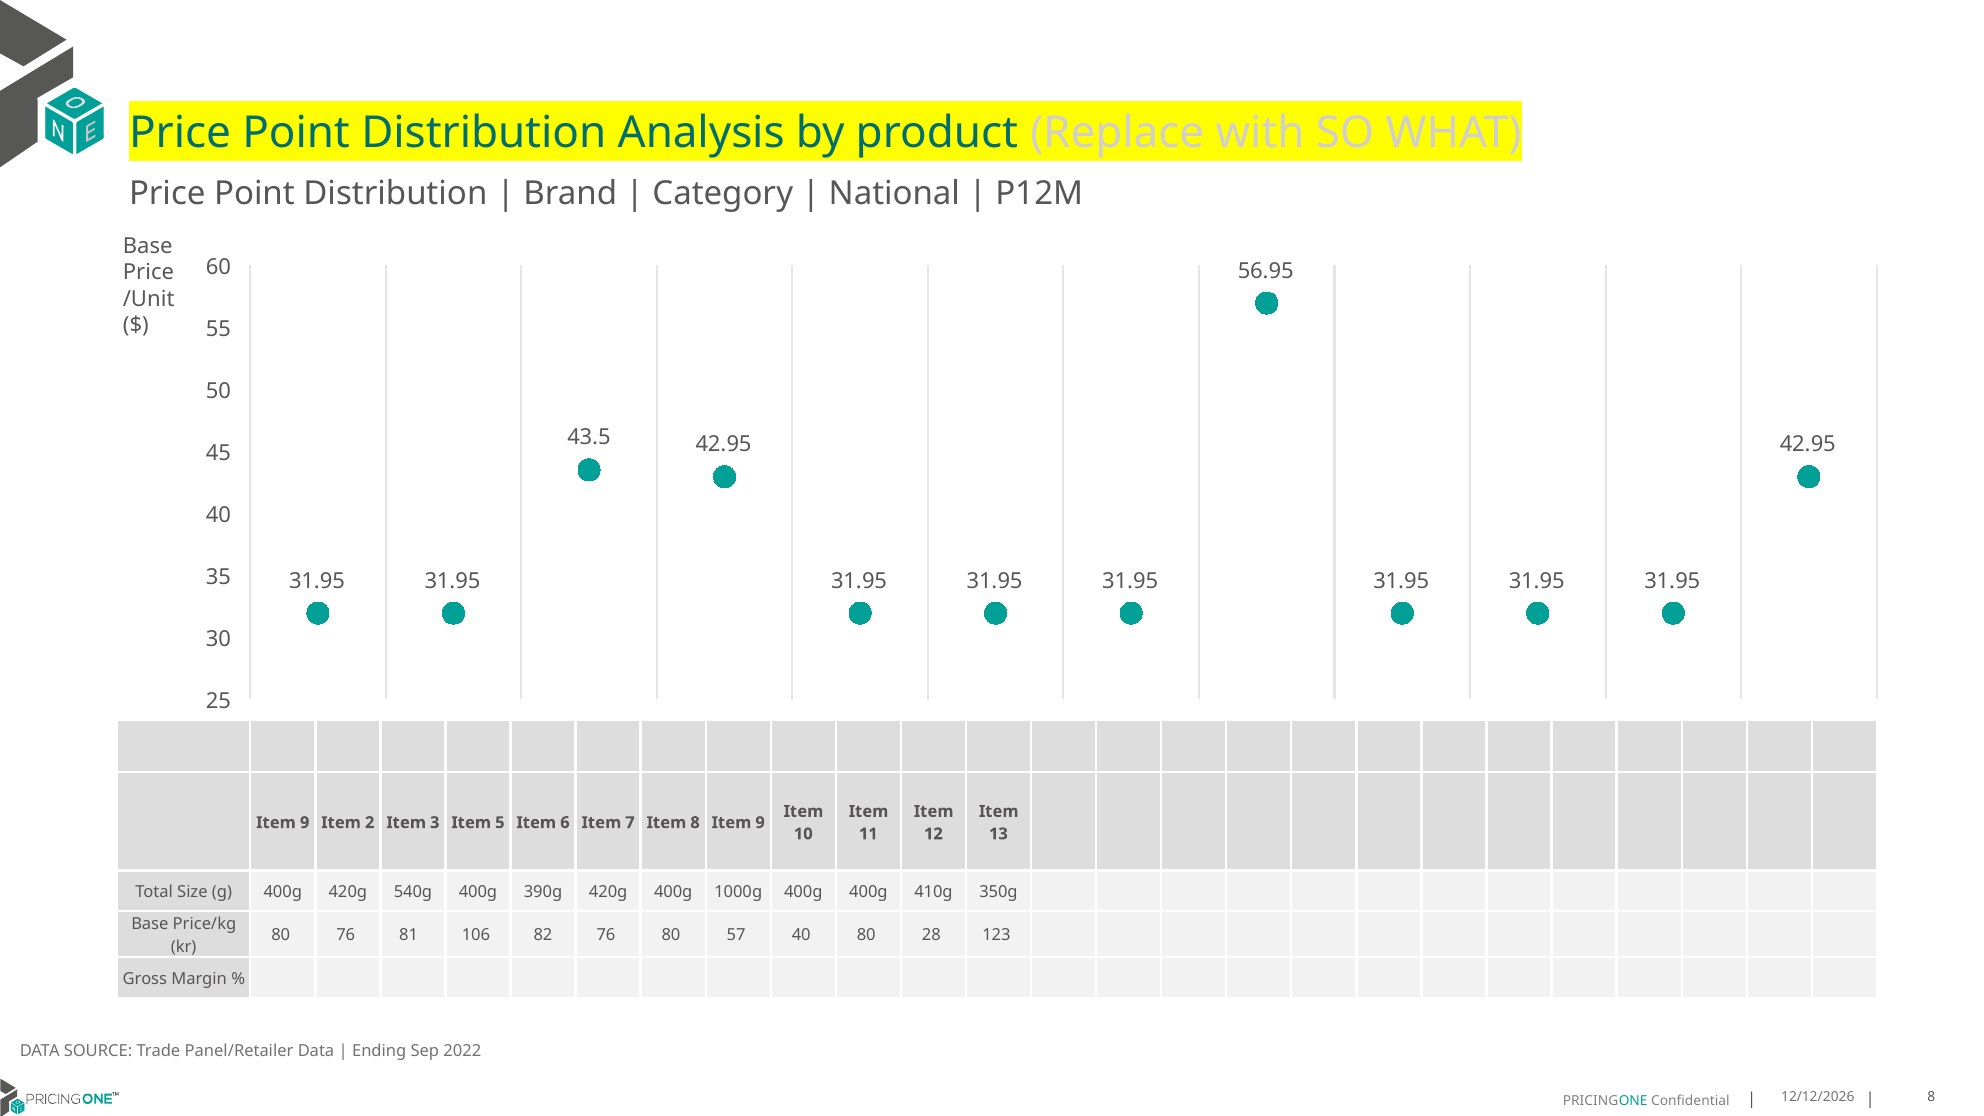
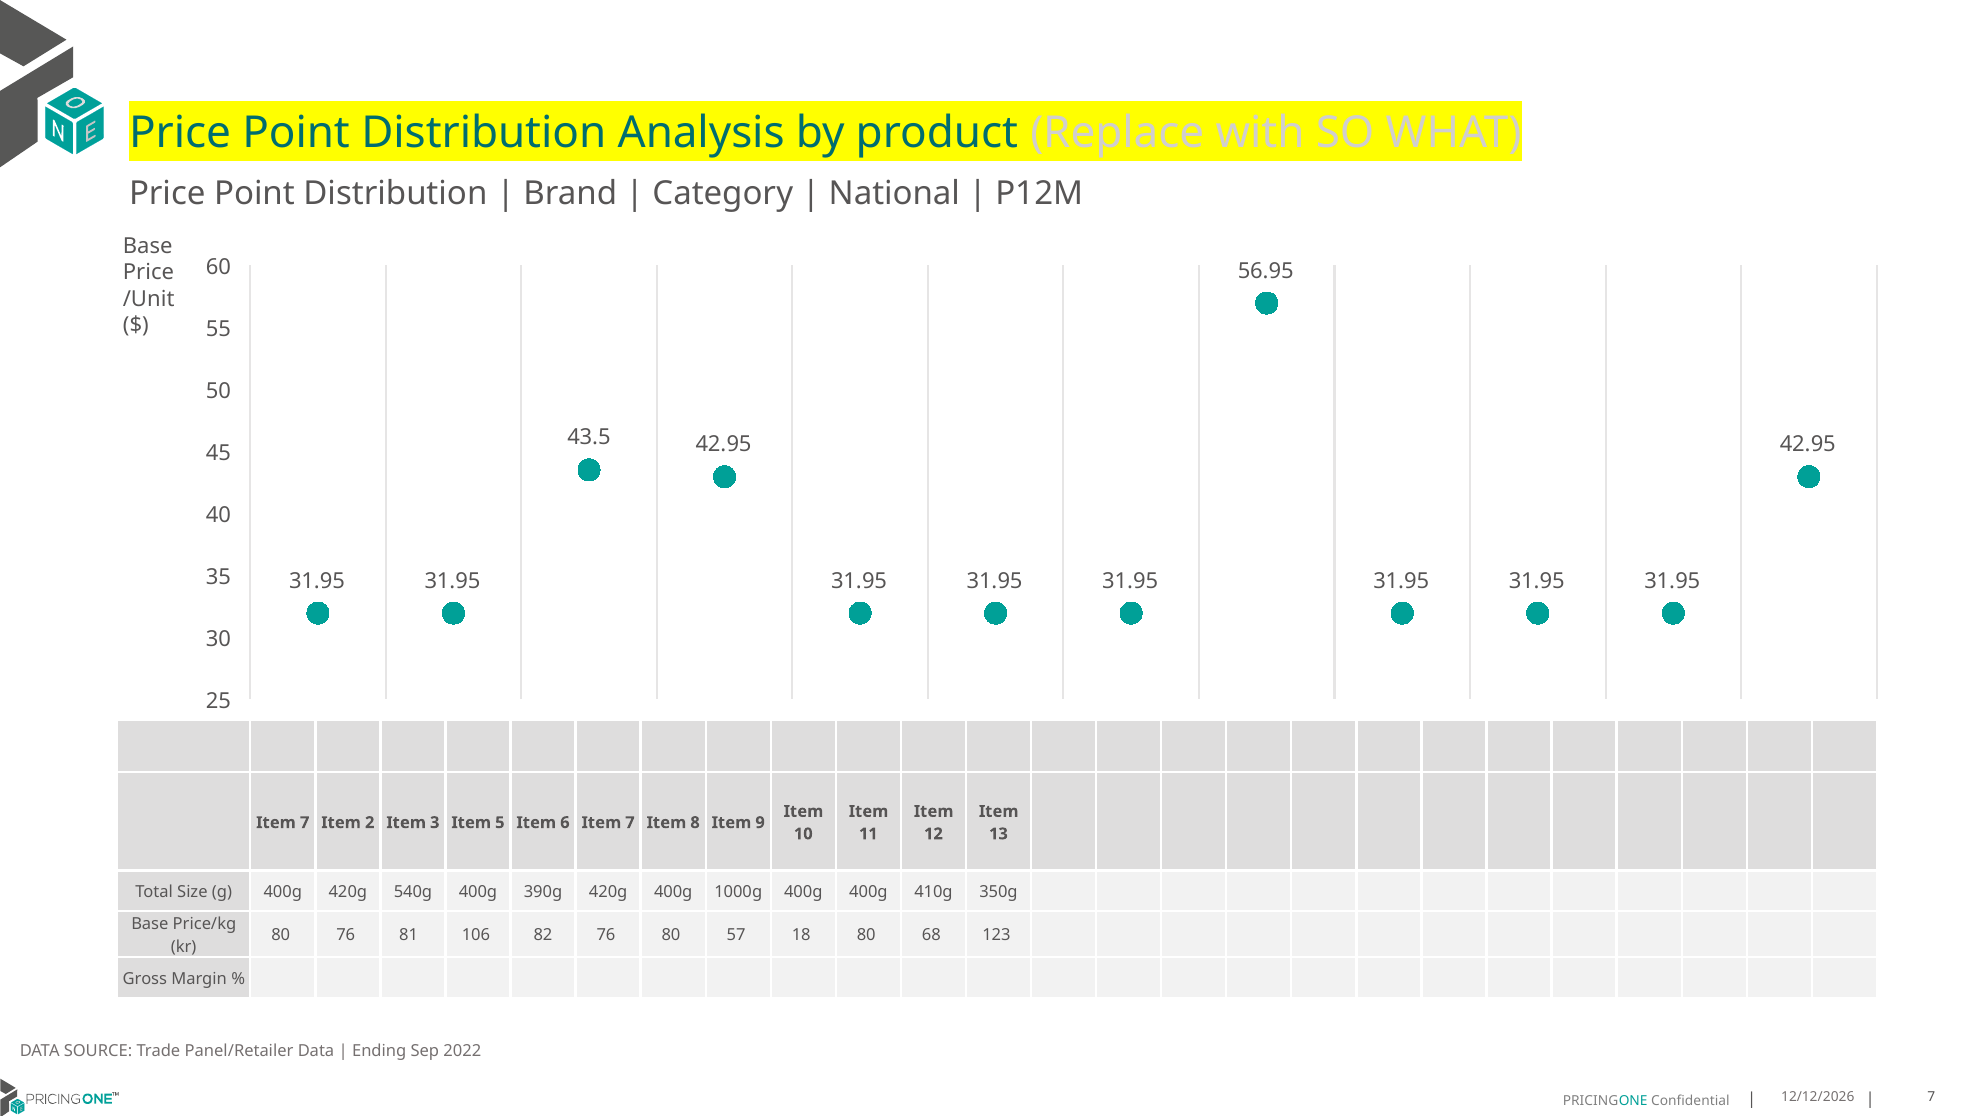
9: 9 -> 7 (305, 823)
57 40: 40 -> 18 (801, 936)
28: 28 -> 68 (931, 936)
8: 8 -> 7 (1931, 1097)
